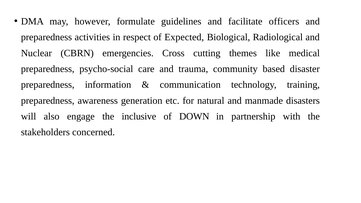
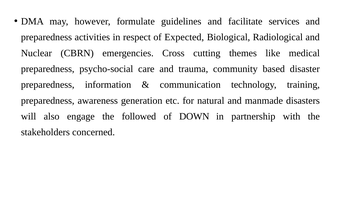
officers: officers -> services (284, 21)
inclusive: inclusive -> followed (139, 116)
